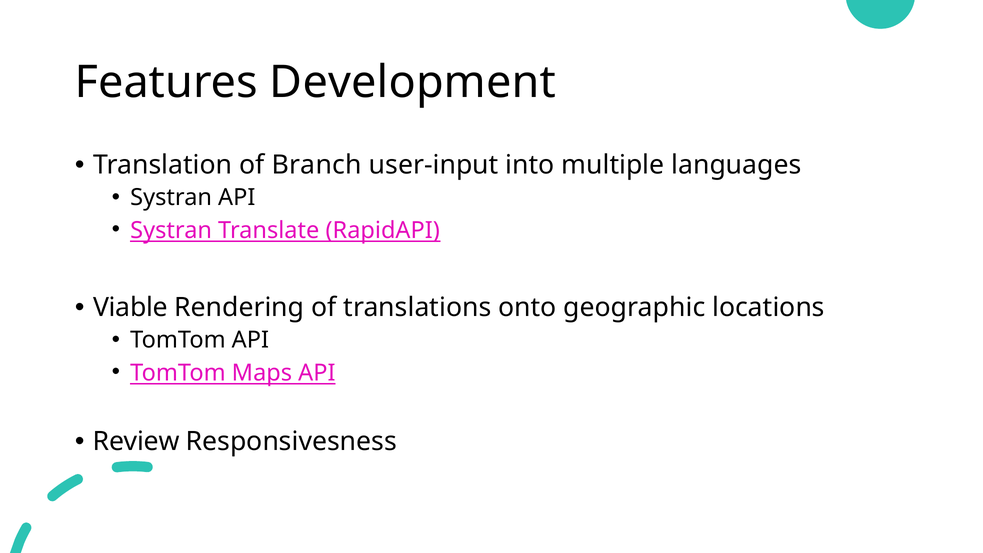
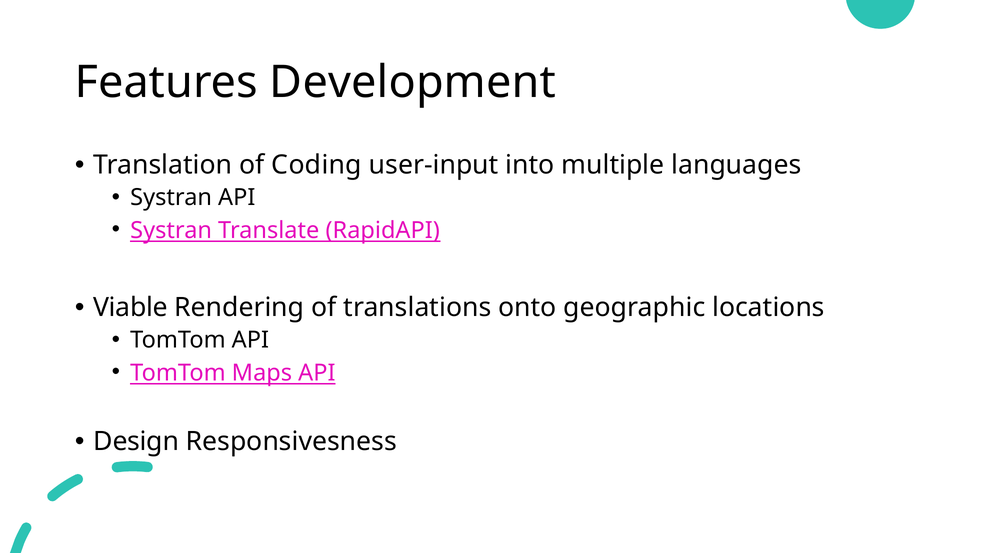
Branch: Branch -> Coding (317, 165)
Review: Review -> Design (136, 442)
